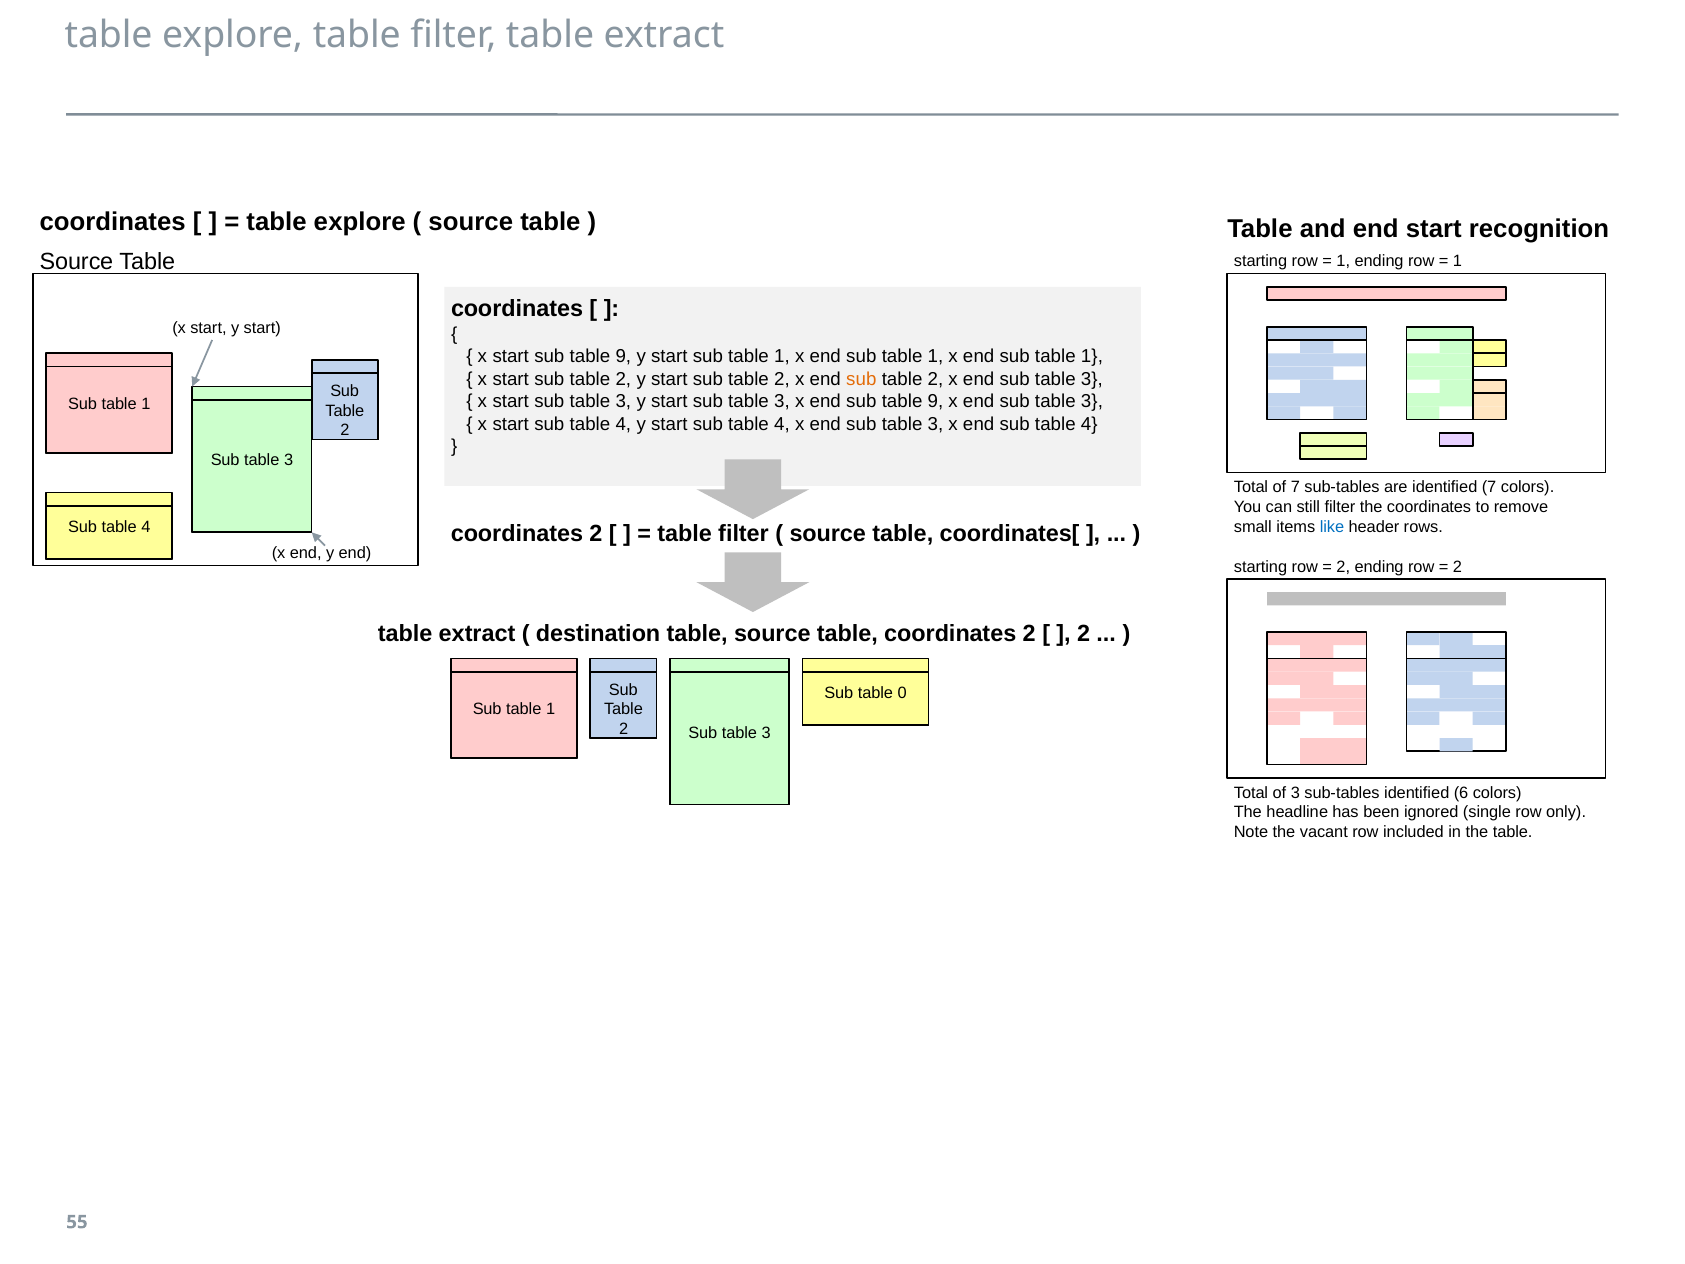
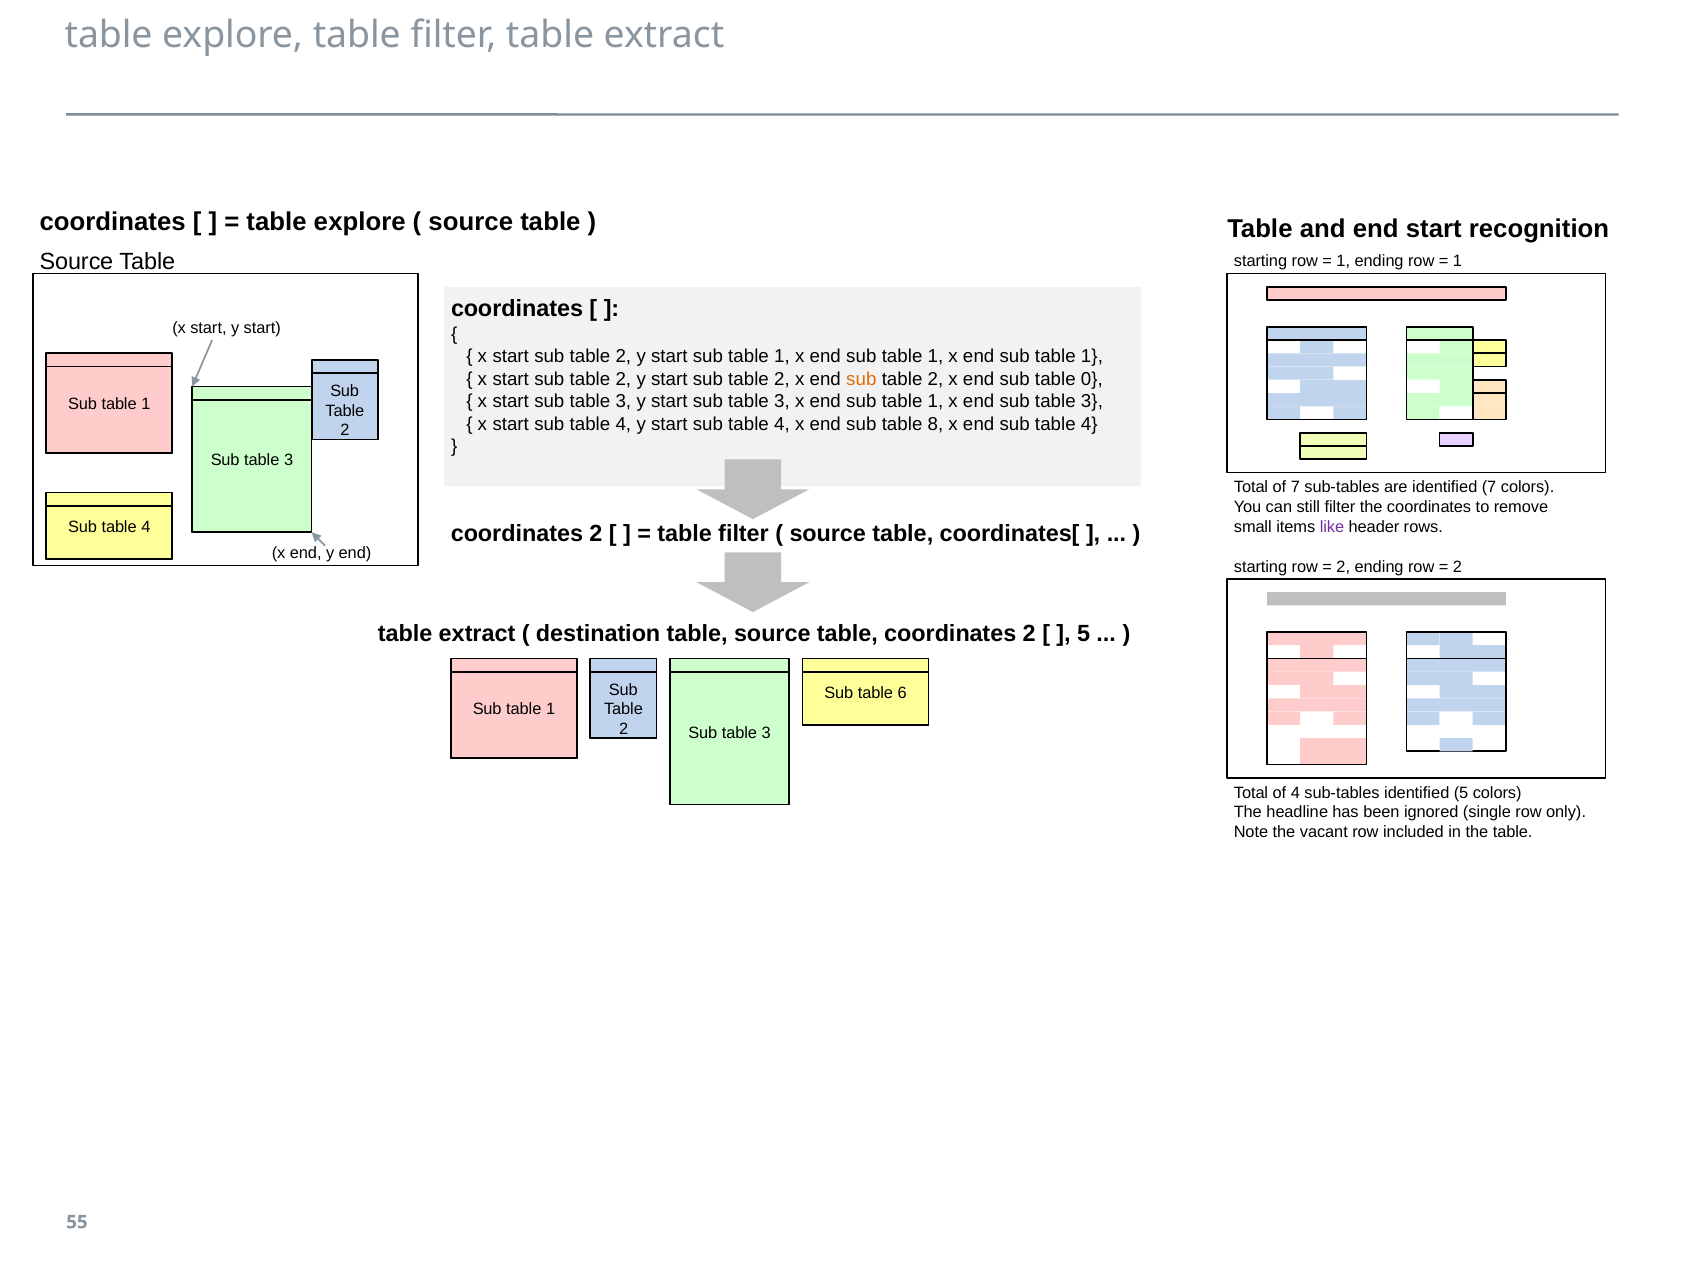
9: 9 -> 2 (623, 356)
3: 3 -> 0 (1092, 379)
9: 9 -> 1 (935, 401)
3: 3 -> 8 (935, 424)
like colour: blue -> purple (1332, 527)
2: 2 -> 5 (1084, 633)
0: 0 -> 6 (902, 693)
of 3: 3 -> 4 (1295, 792)
identified 6: 6 -> 5 (1461, 792)
